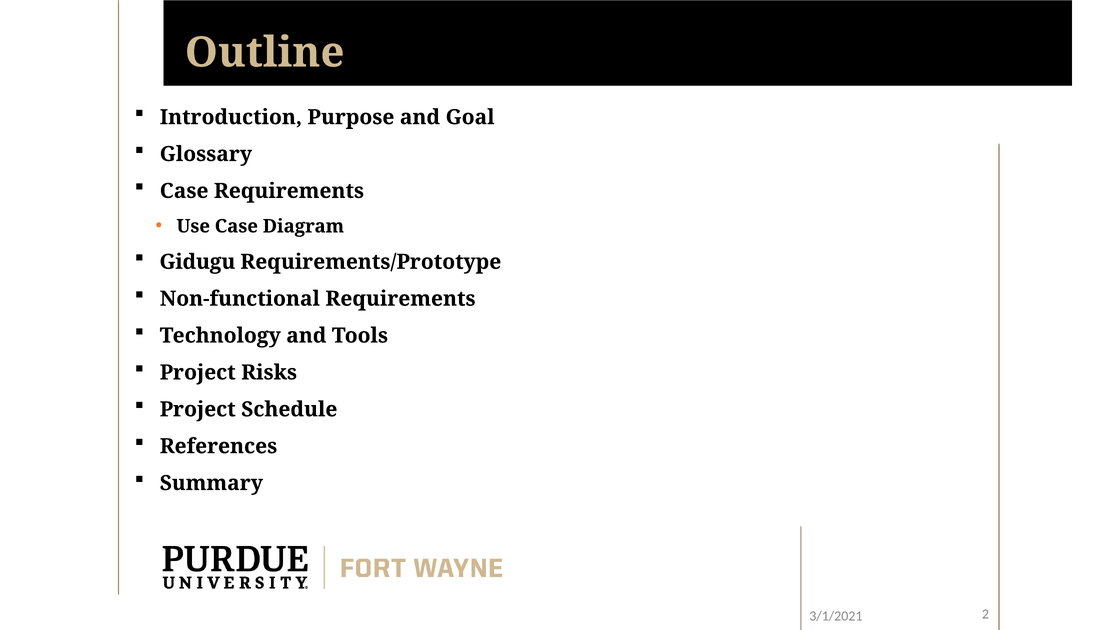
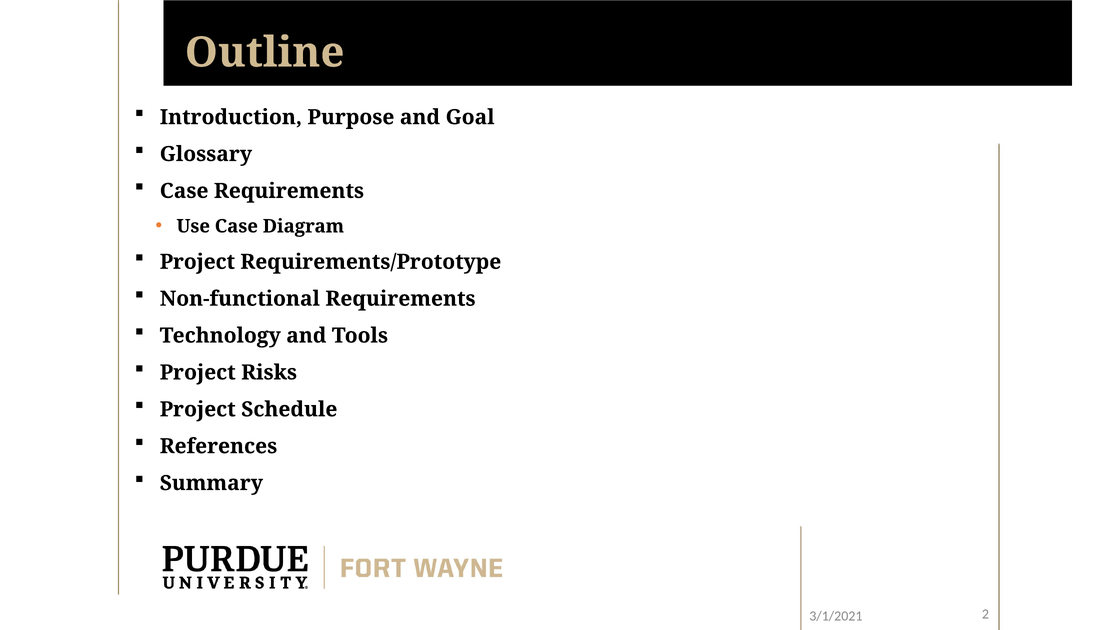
Gidugu: Gidugu -> Project (197, 262)
